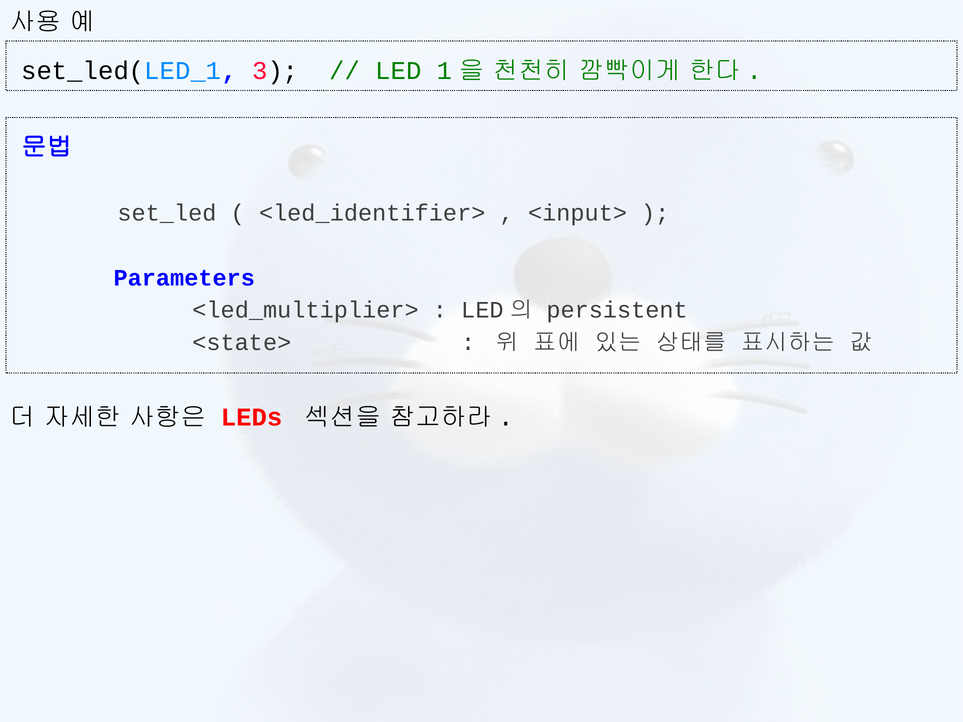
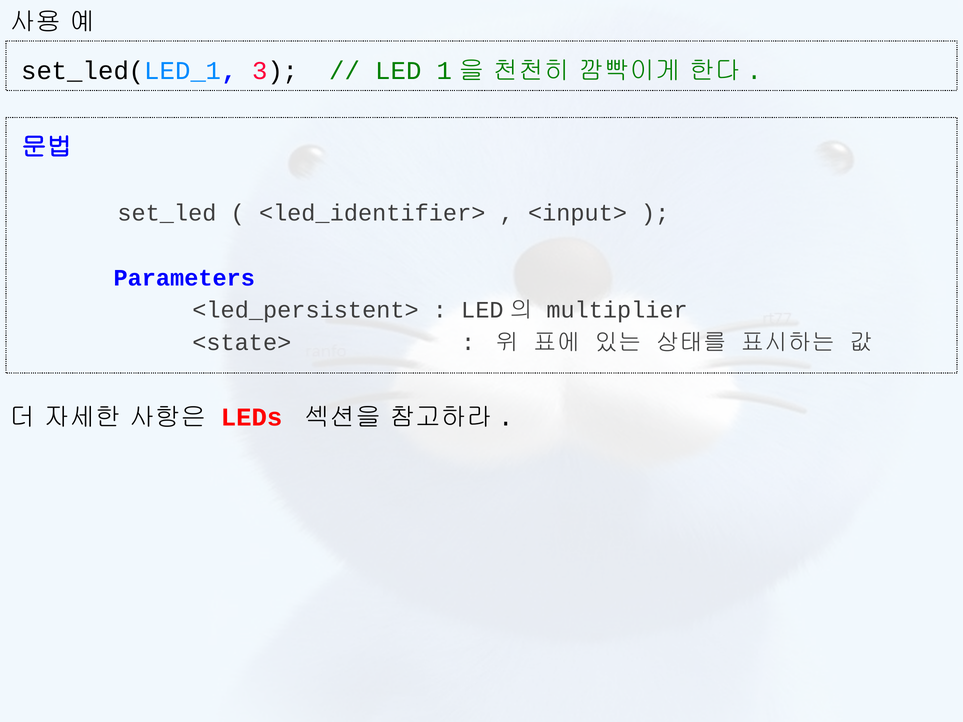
<led_multiplier>: <led_multiplier> -> <led_persistent> (306, 310)
persistent: persistent -> multiplier (617, 310)
